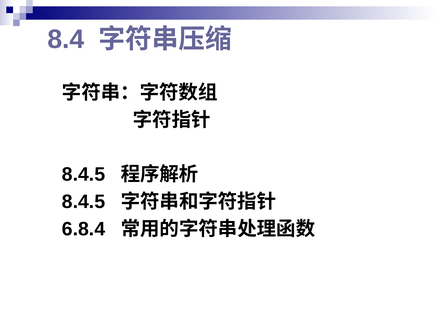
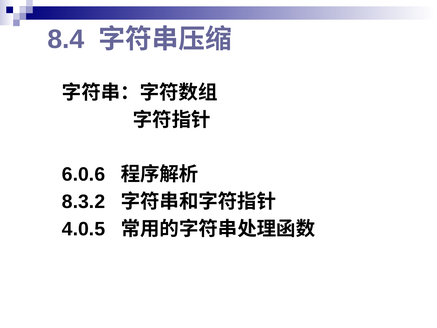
8.4.5: 8.4.5 -> 6.0.6 (84, 174)
8.4.5: 8.4.5 -> 8.3.2 (84, 202)
6.8.4: 6.8.4 -> 4.0.5 (84, 229)
